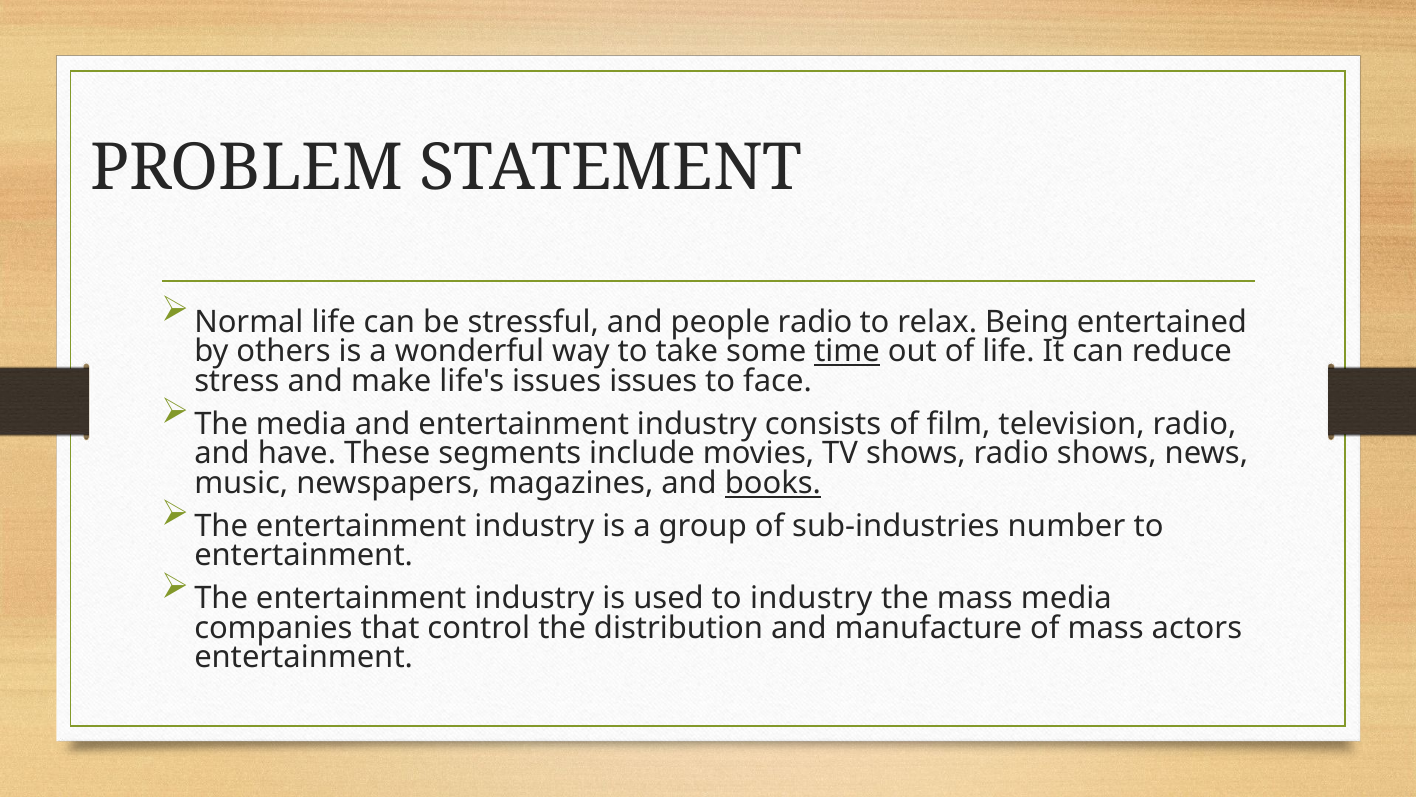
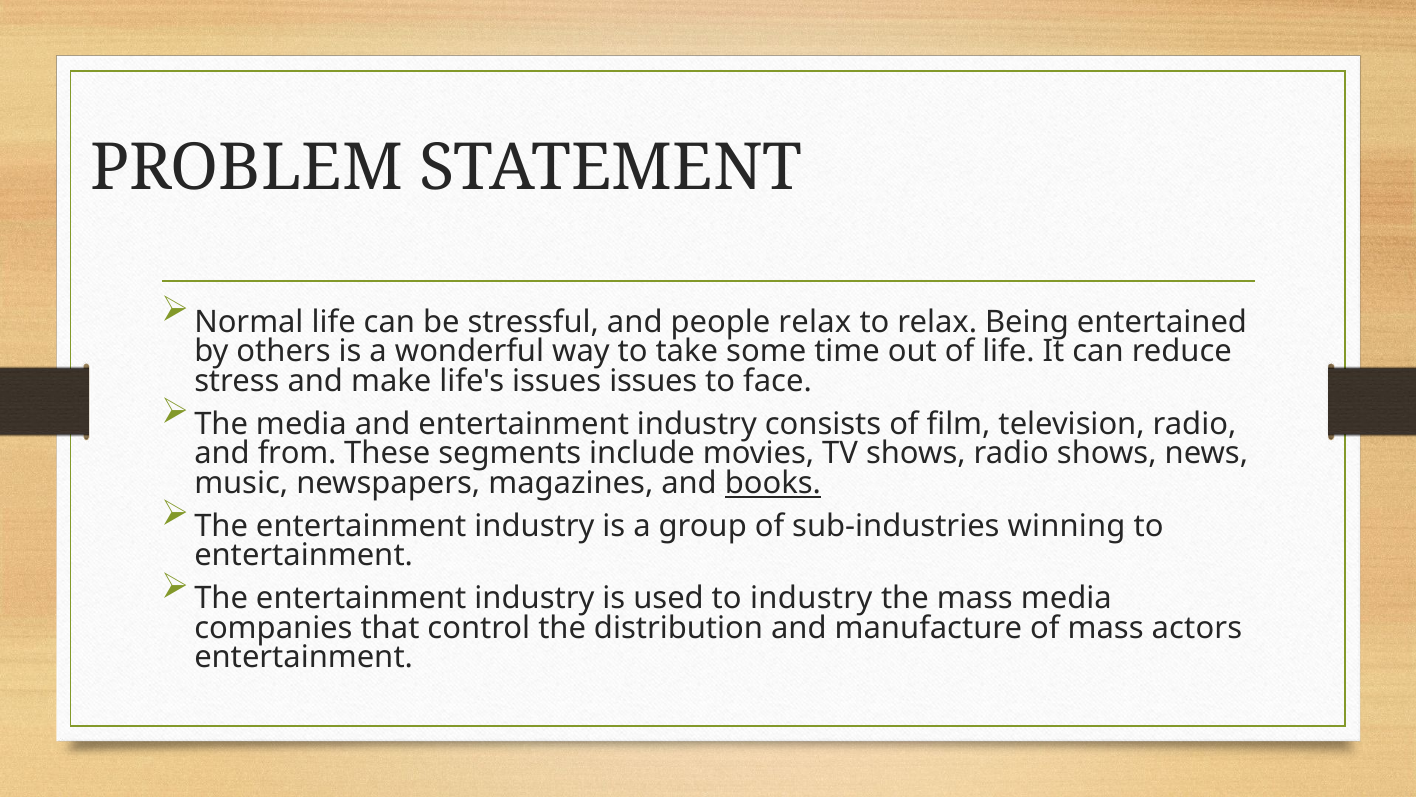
people radio: radio -> relax (815, 322)
time underline: present -> none (847, 352)
have: have -> from (297, 453)
number: number -> winning (1067, 526)
